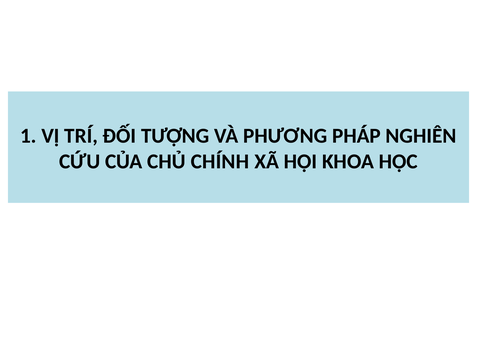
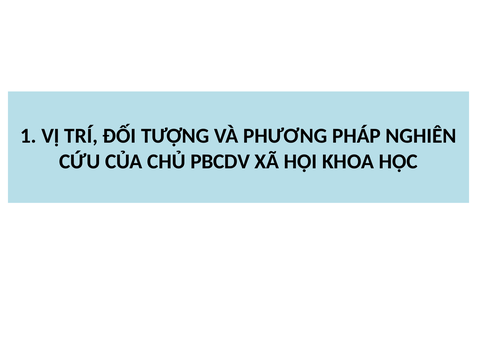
CHÍNH: CHÍNH -> PBCDV (220, 161)
